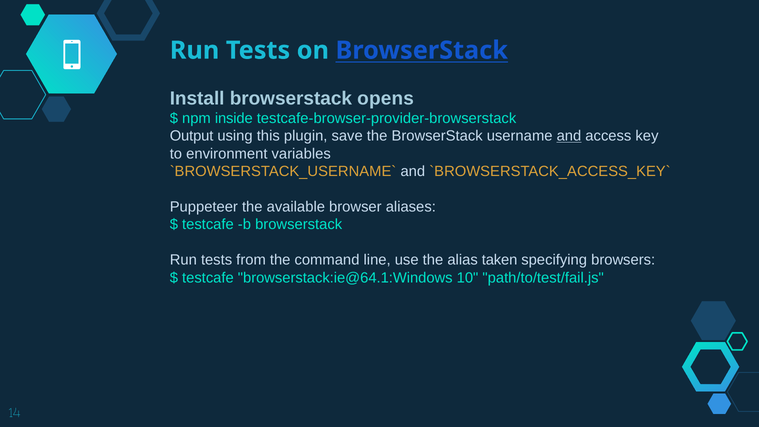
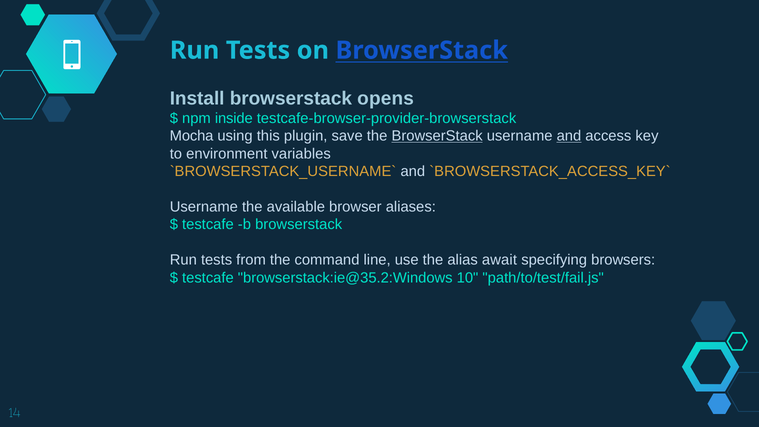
Output: Output -> Mocha (192, 136)
BrowserStack underline: none -> present (437, 136)
Puppeteer: Puppeteer -> Username (204, 207)
taken: taken -> await (499, 260)
browserstack:ie@64.1:Windows: browserstack:ie@64.1:Windows -> browserstack:ie@35.2:Windows (345, 278)
